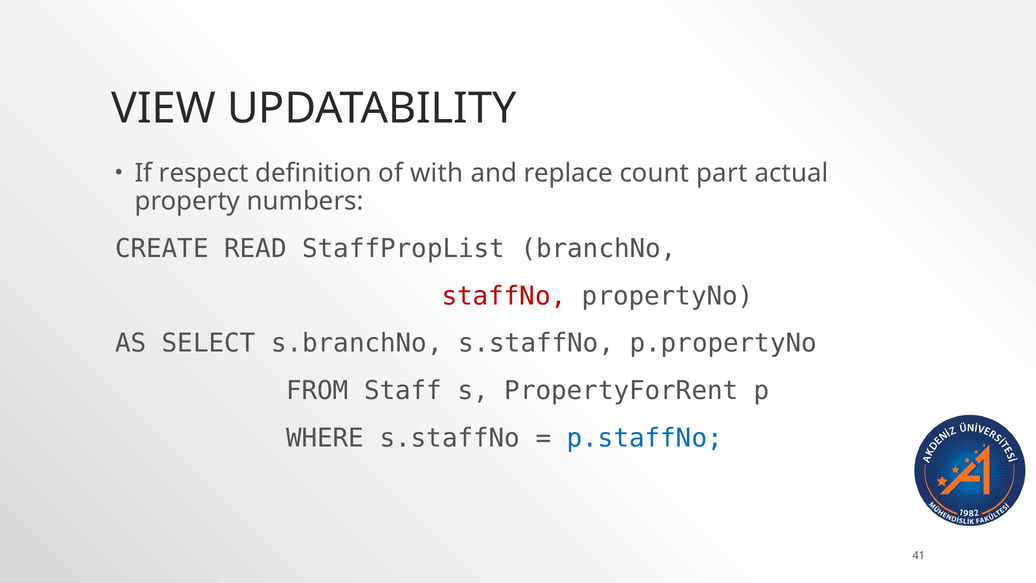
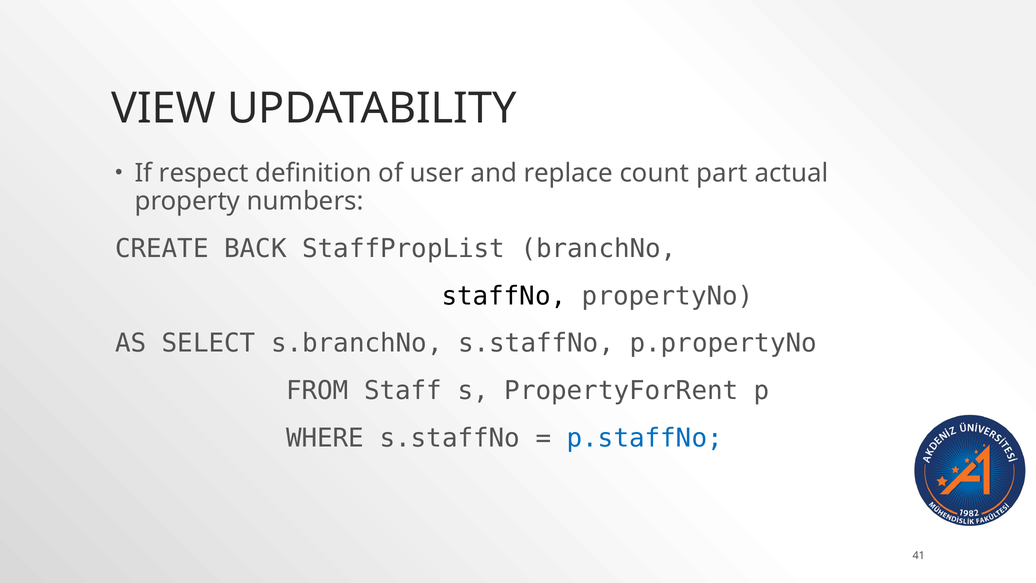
with: with -> user (437, 173)
READ: READ -> BACK (255, 249)
staffNo colour: red -> black (504, 296)
